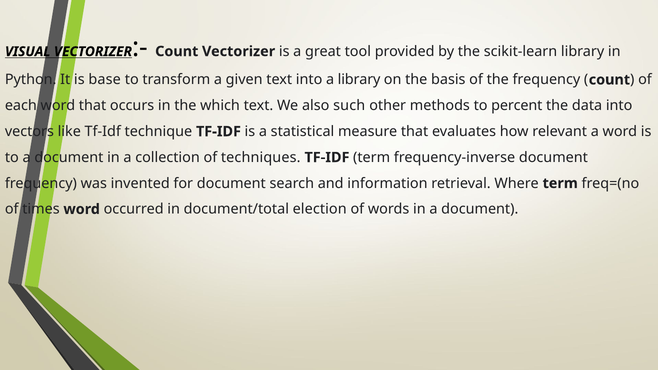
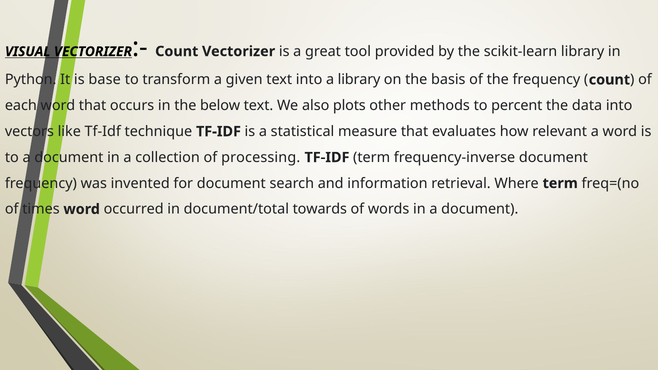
which: which -> below (220, 106)
such: such -> plots (349, 106)
techniques: techniques -> processing (261, 157)
election: election -> towards (320, 209)
